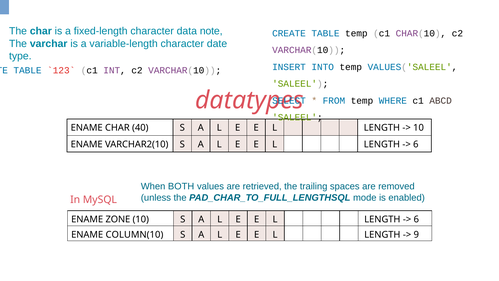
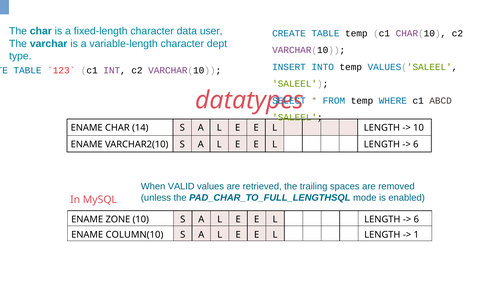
note: note -> user (211, 31)
date: date -> dept (217, 44)
40: 40 -> 14 (140, 128)
BOTH: BOTH -> VALID (181, 186)
9: 9 -> 1 (416, 234)
